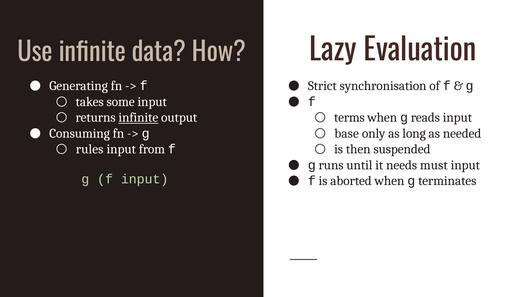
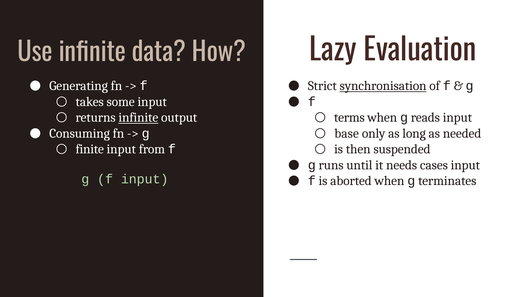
synchronisation underline: none -> present (383, 86)
rules: rules -> finite (90, 149)
must: must -> cases (434, 165)
